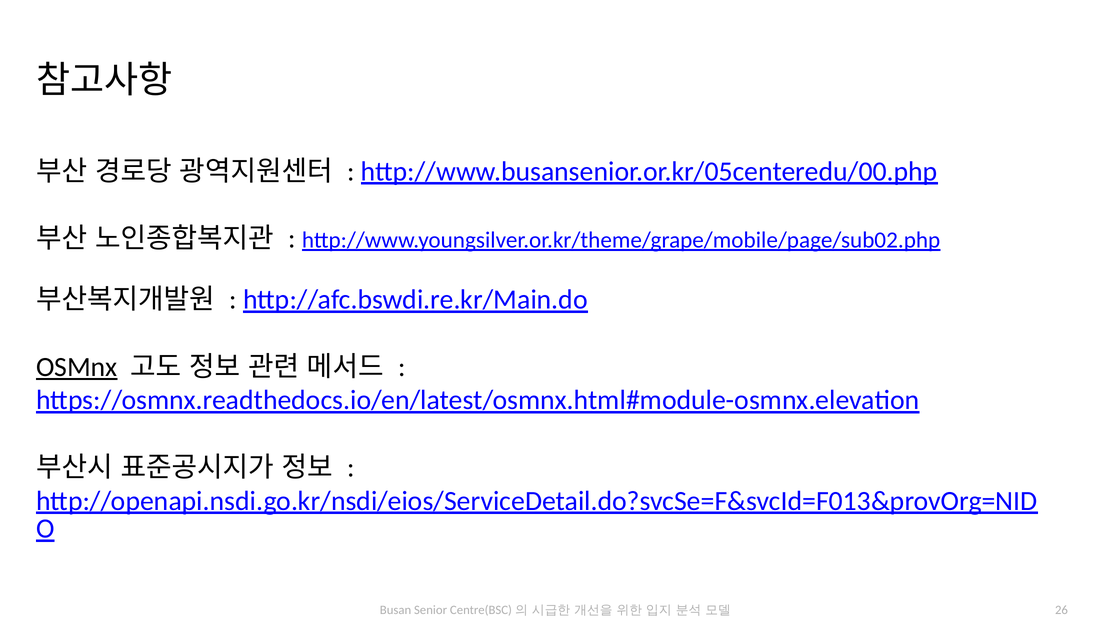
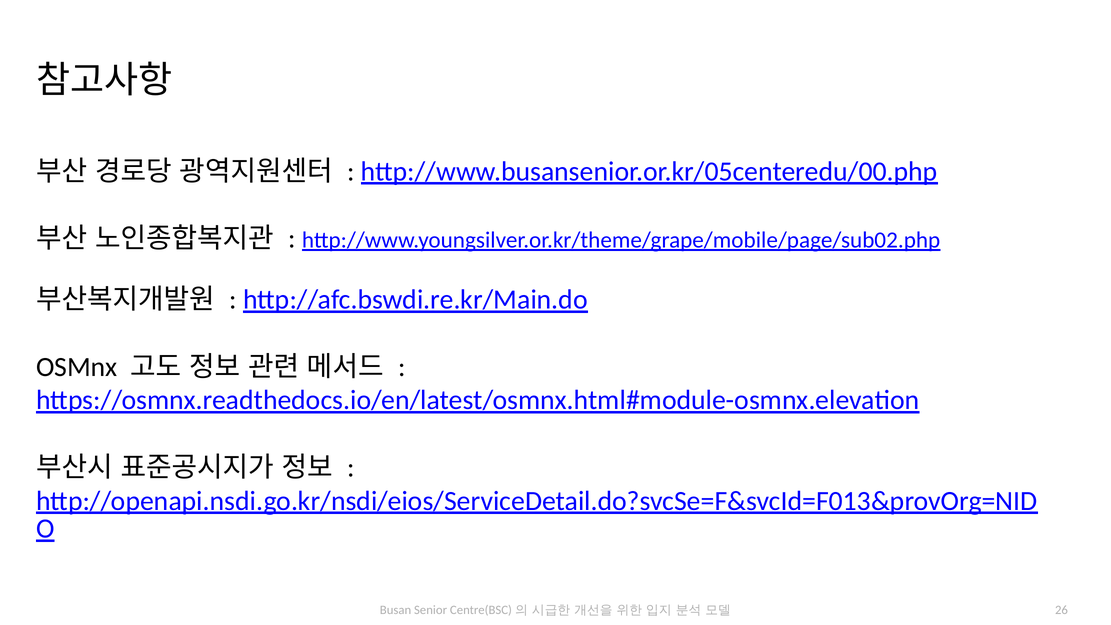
OSMnx underline: present -> none (77, 367)
